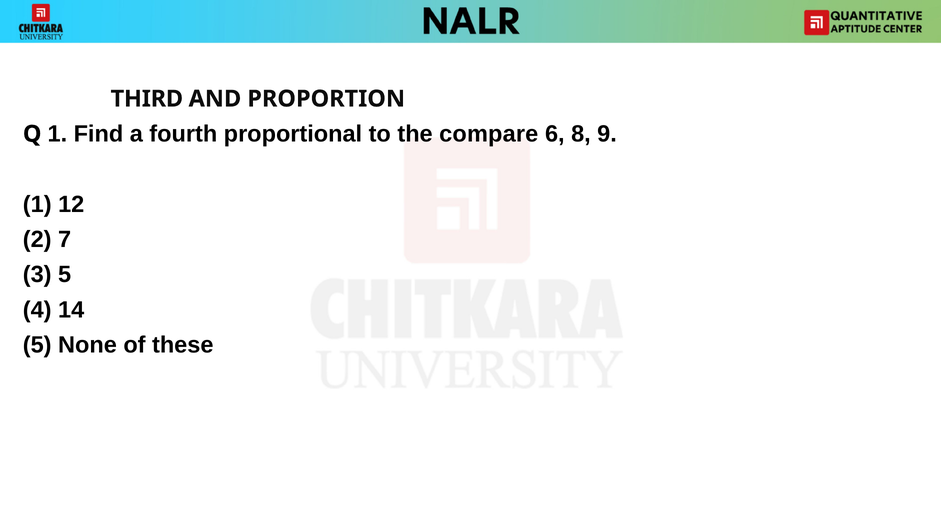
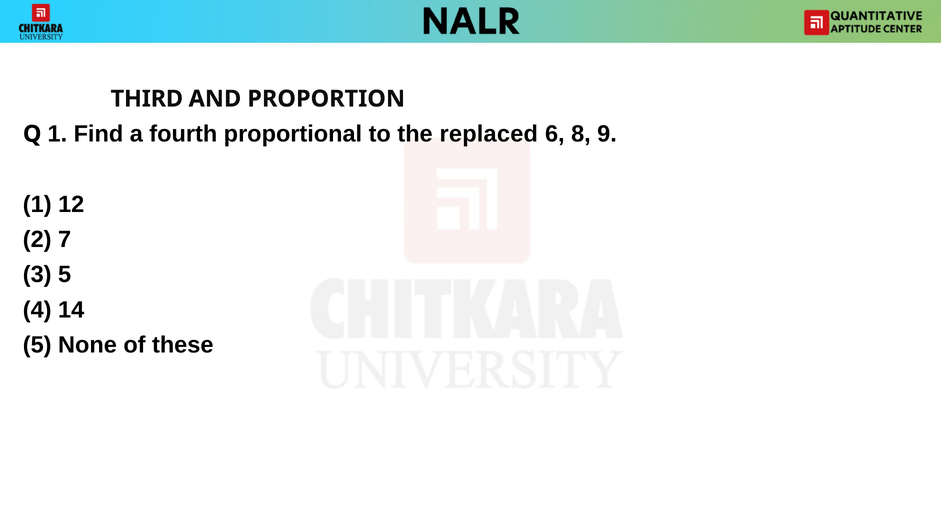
compare: compare -> replaced (489, 134)
